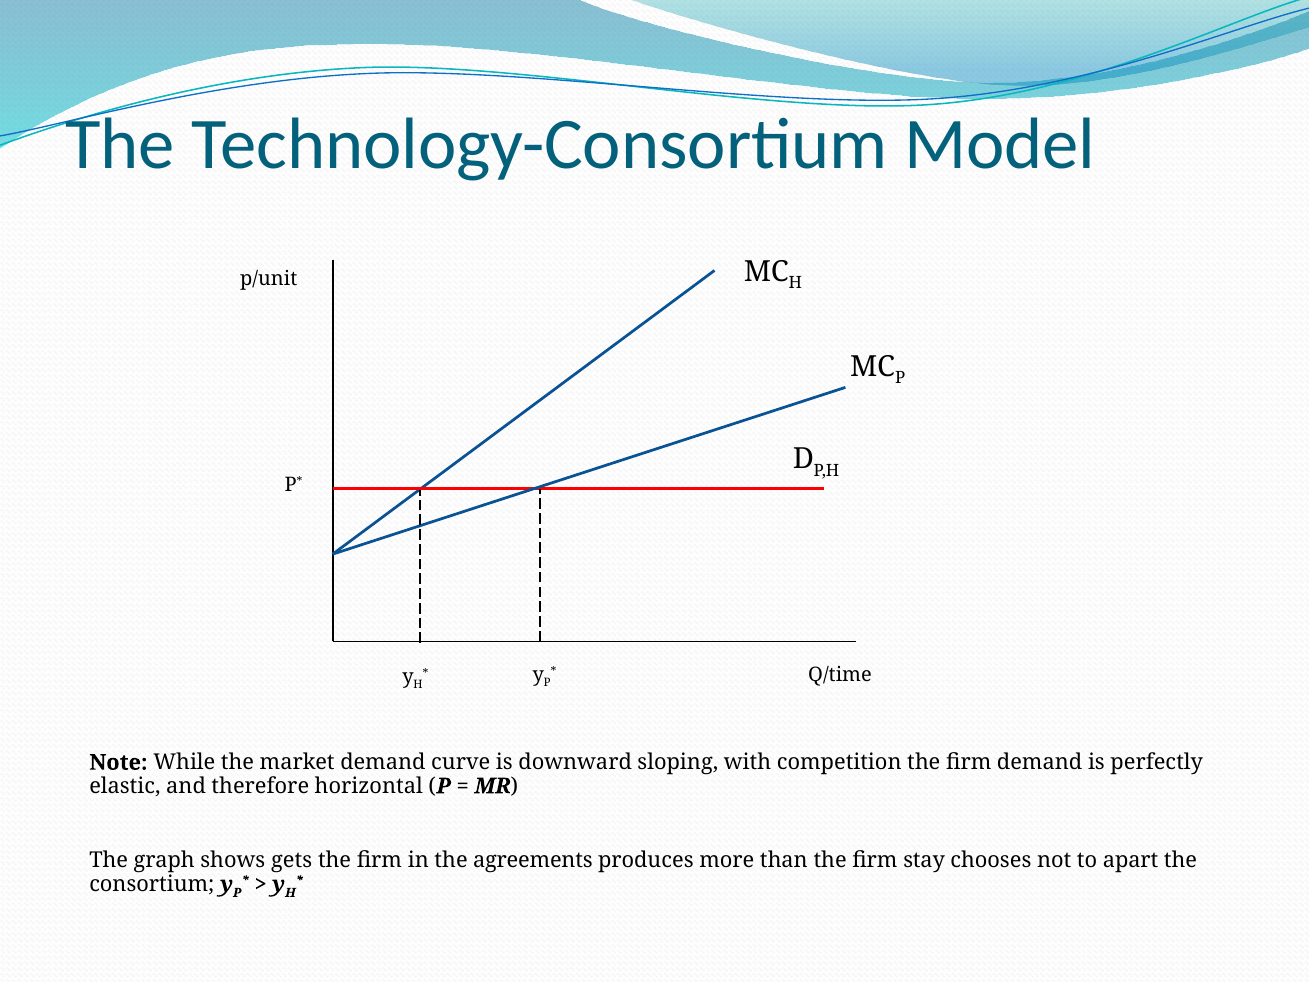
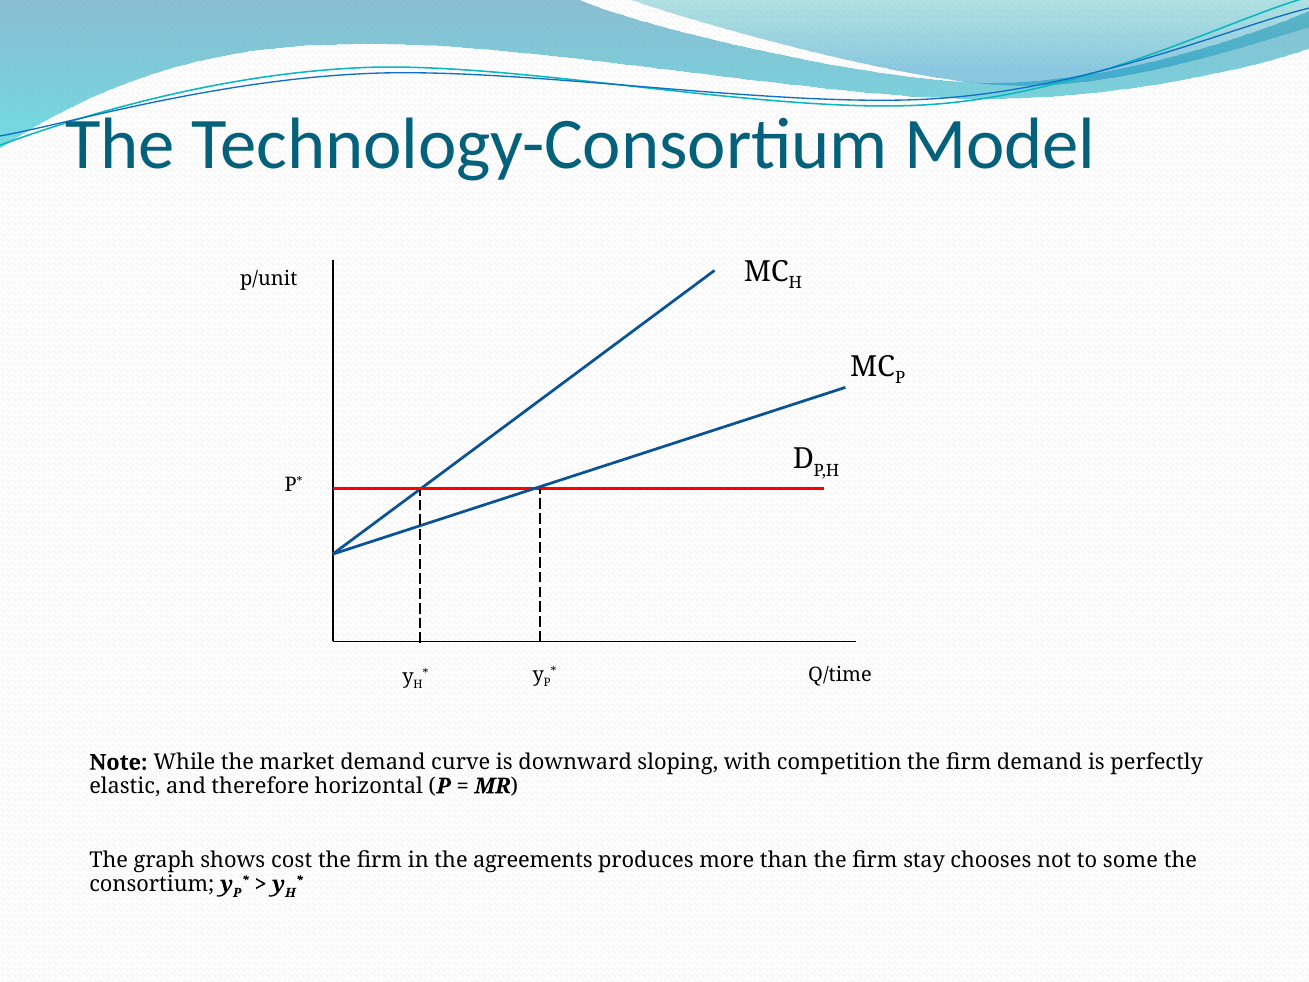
gets: gets -> cost (292, 860)
apart: apart -> some (1130, 860)
